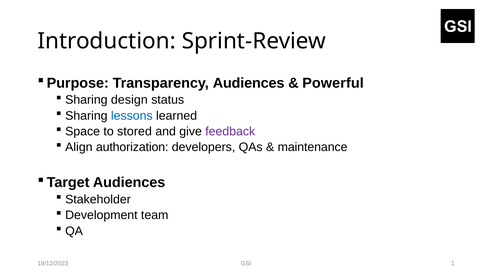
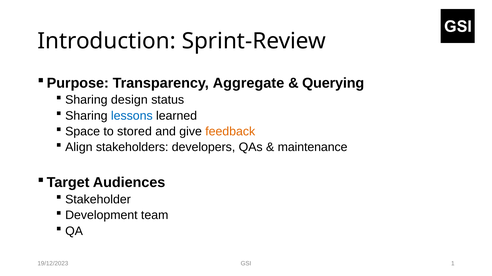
Transparency Audiences: Audiences -> Aggregate (248, 83)
Powerful: Powerful -> Querying (333, 83)
feedback colour: purple -> orange (230, 132)
authorization: authorization -> stakeholders (132, 148)
